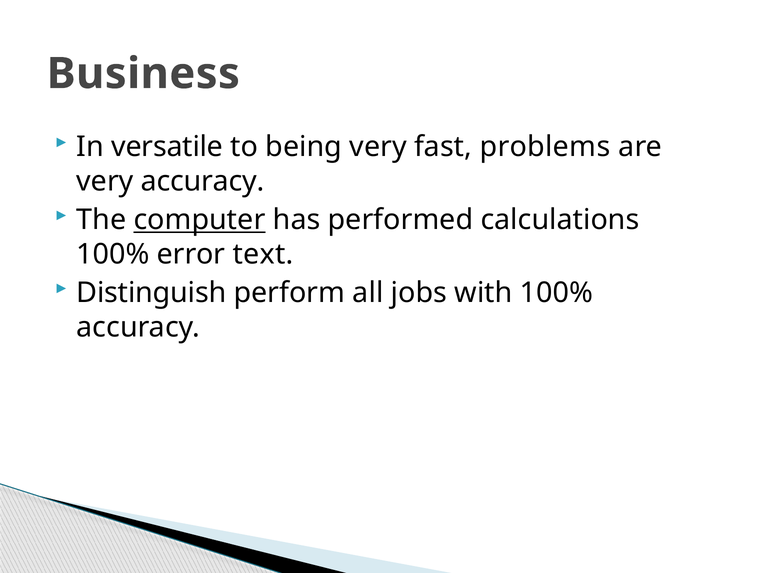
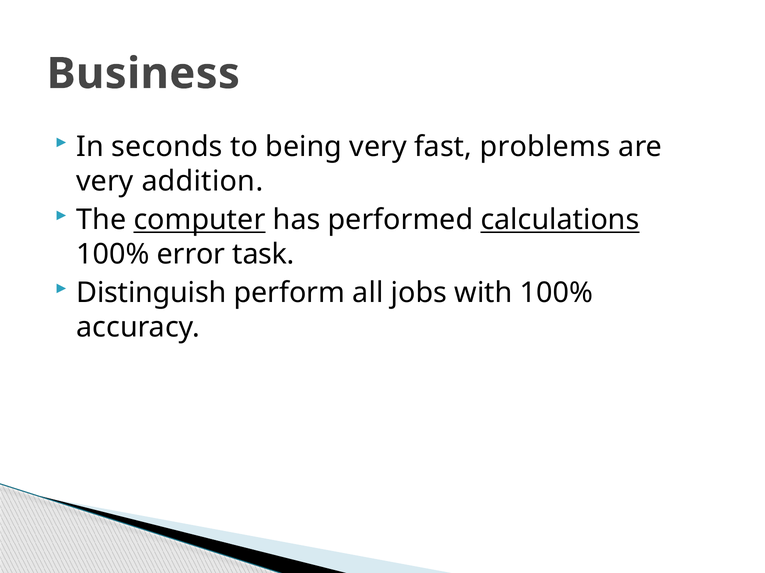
versatile: versatile -> seconds (167, 147)
very accuracy: accuracy -> addition (202, 181)
calculations underline: none -> present (560, 220)
text: text -> task (263, 255)
